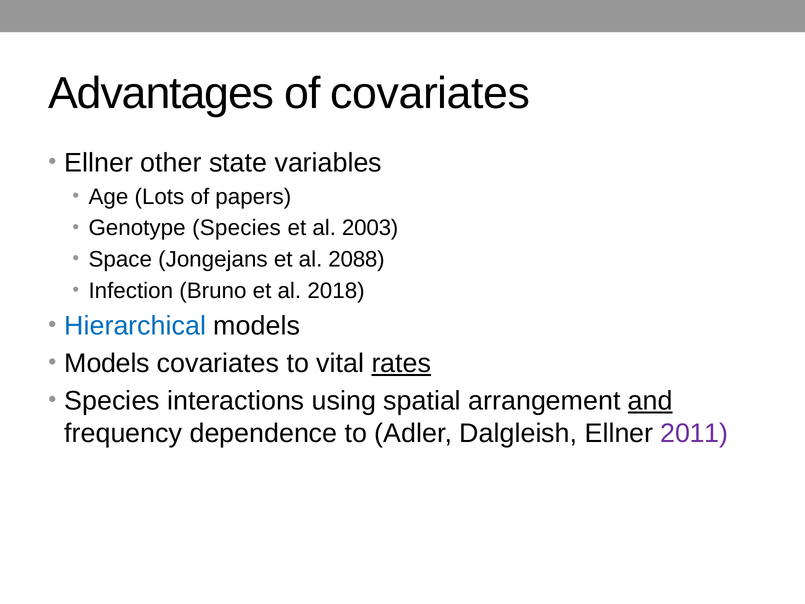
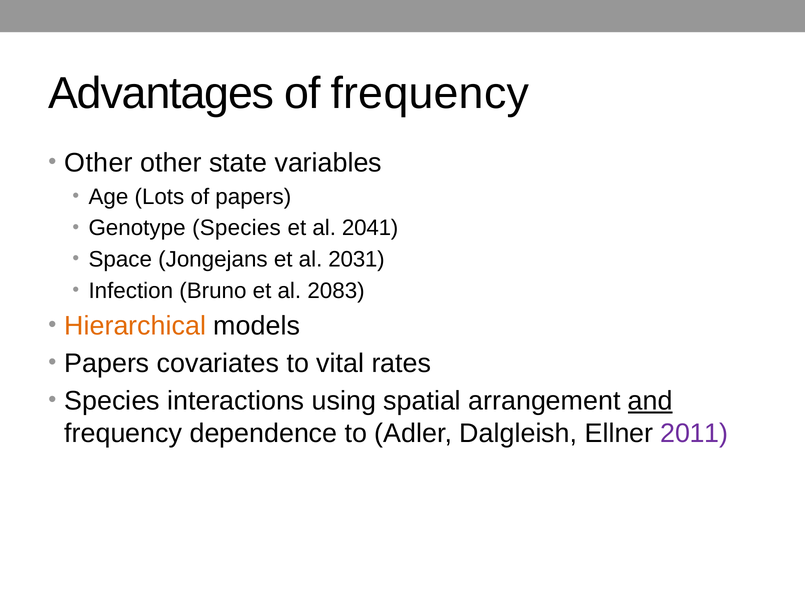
of covariates: covariates -> frequency (430, 94)
Ellner: Ellner -> Other (99, 163)
2003: 2003 -> 2041 (370, 228)
2088: 2088 -> 2031 (356, 259)
2018: 2018 -> 2083 (336, 290)
Hierarchical colour: blue -> orange (135, 326)
Models: Models -> Papers (107, 363)
rates underline: present -> none (401, 363)
